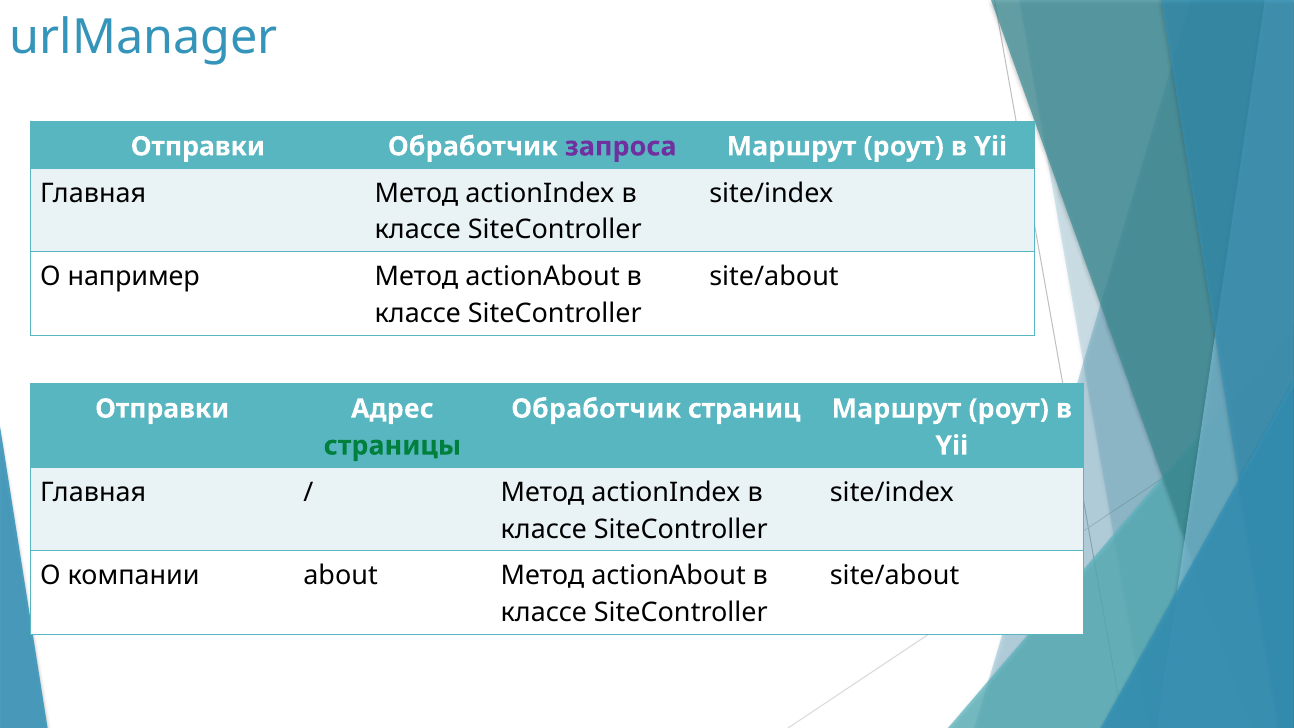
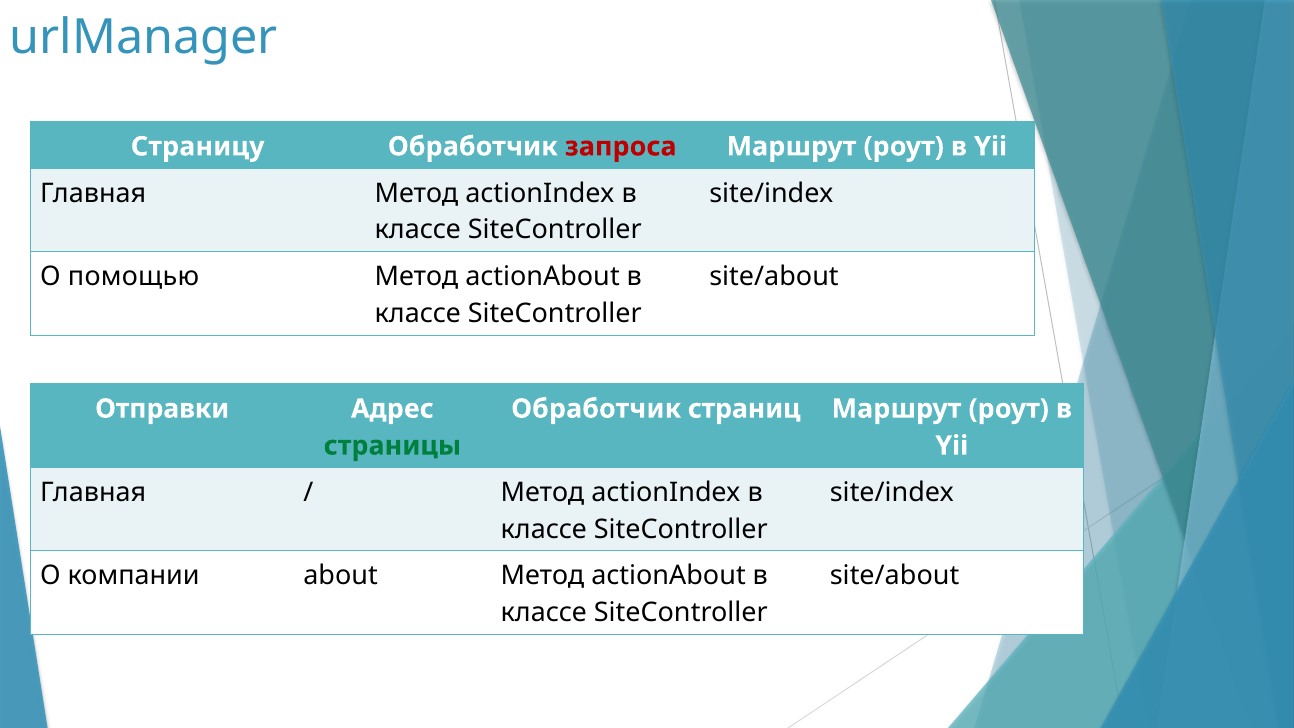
Отправки: Отправки -> Страницу (198, 147)
запроса colour: purple -> red (621, 147)
например: например -> помощью (134, 277)
